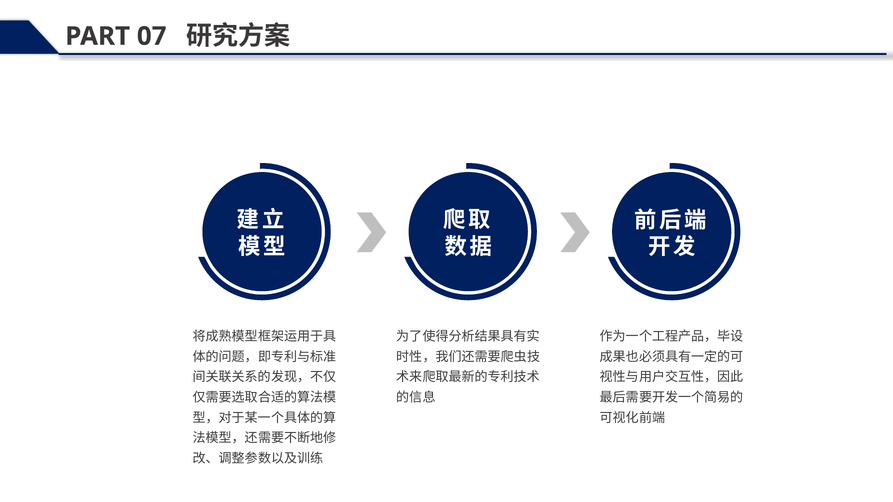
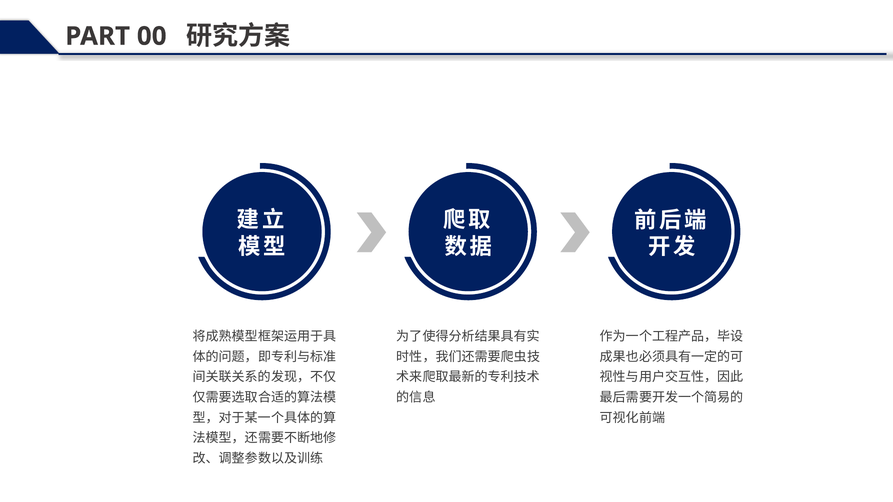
07: 07 -> 00 (152, 36)
